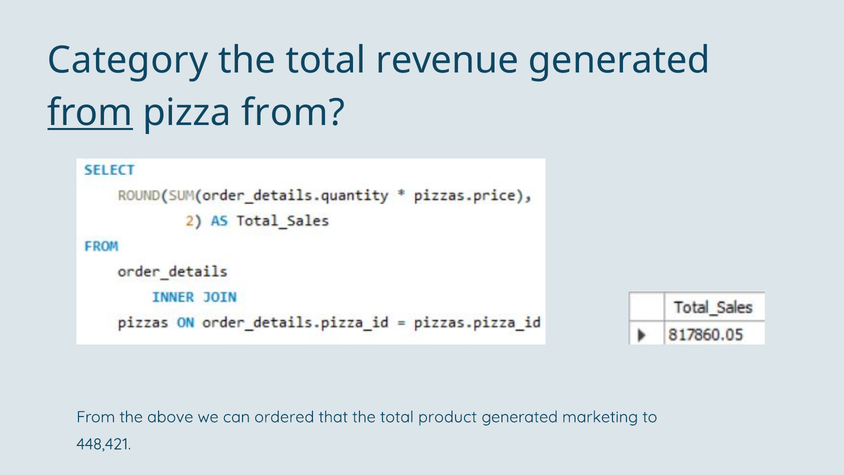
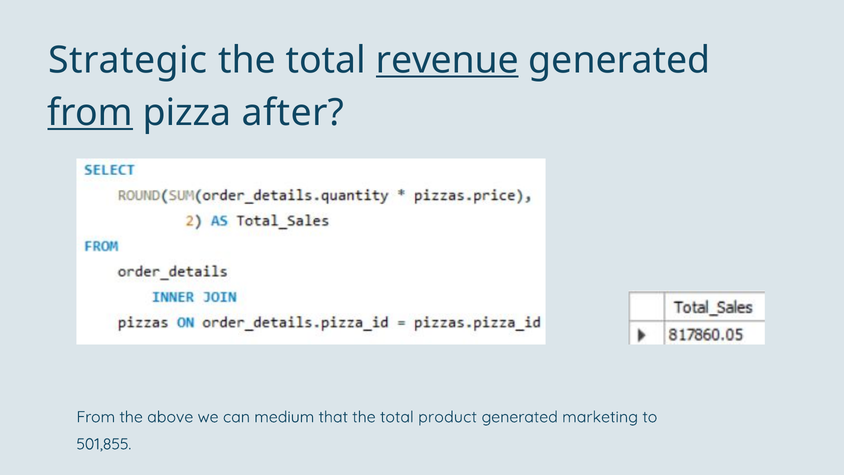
Category: Category -> Strategic (128, 60)
revenue underline: none -> present (447, 60)
pizza from: from -> after (293, 113)
ordered: ordered -> medium (284, 417)
448,421: 448,421 -> 501,855 (104, 444)
